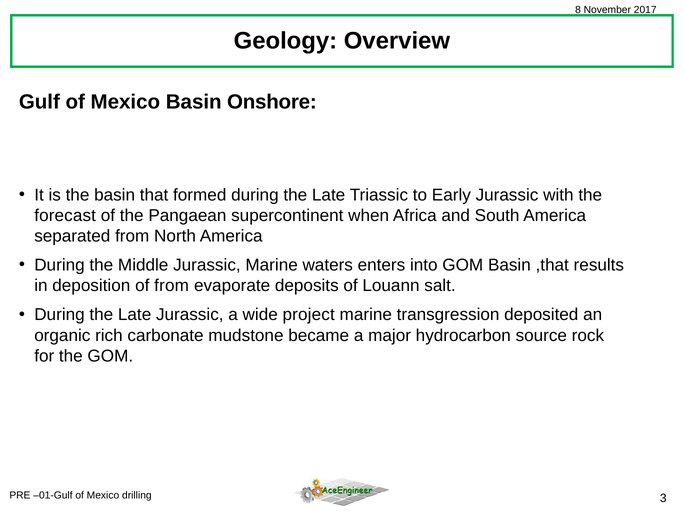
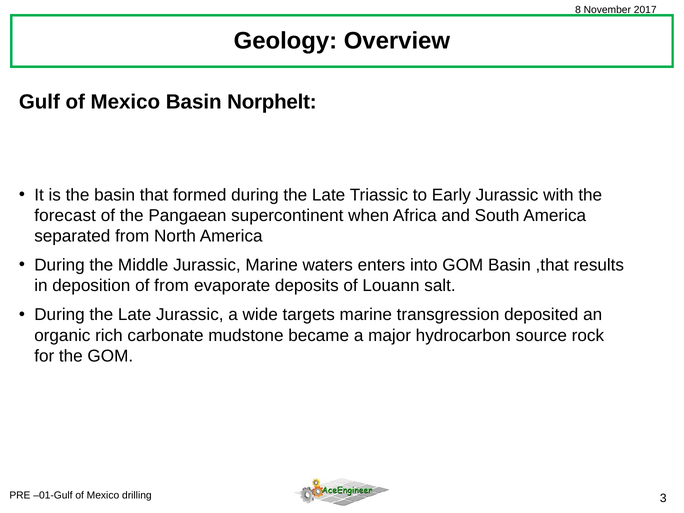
Onshore: Onshore -> Norphelt (272, 102)
project: project -> targets (309, 315)
